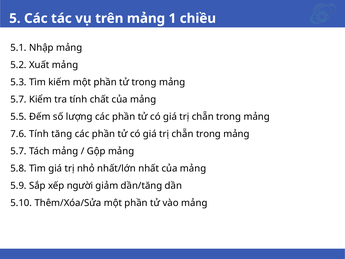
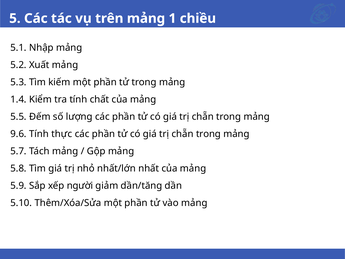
5.7: 5.7 -> 1.4 (19, 99)
7.6: 7.6 -> 9.6 (19, 134)
tăng: tăng -> thực (62, 134)
